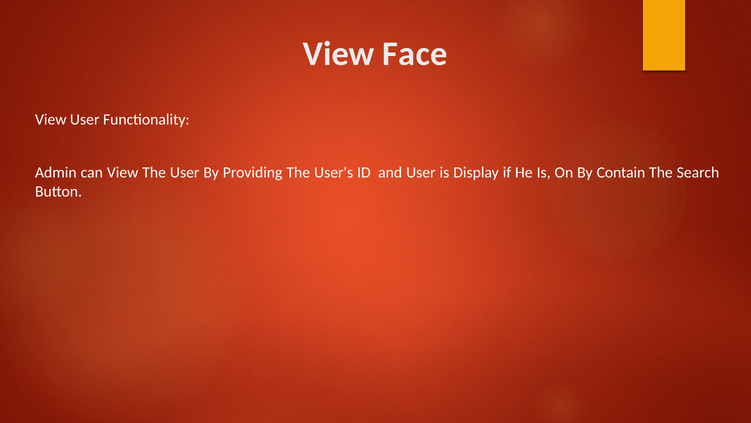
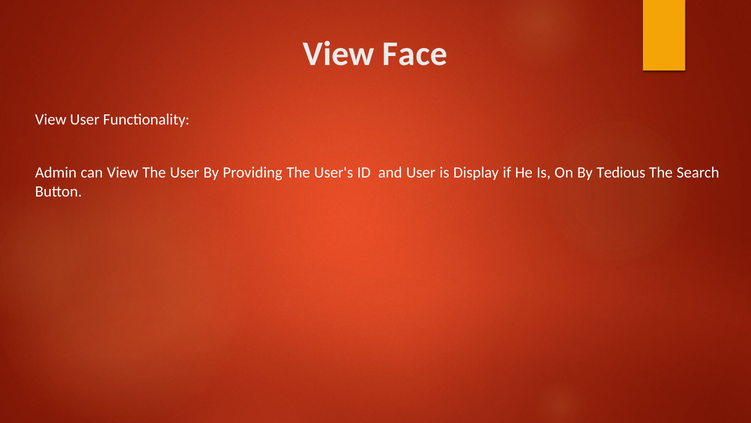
Contain: Contain -> Tedious (621, 173)
